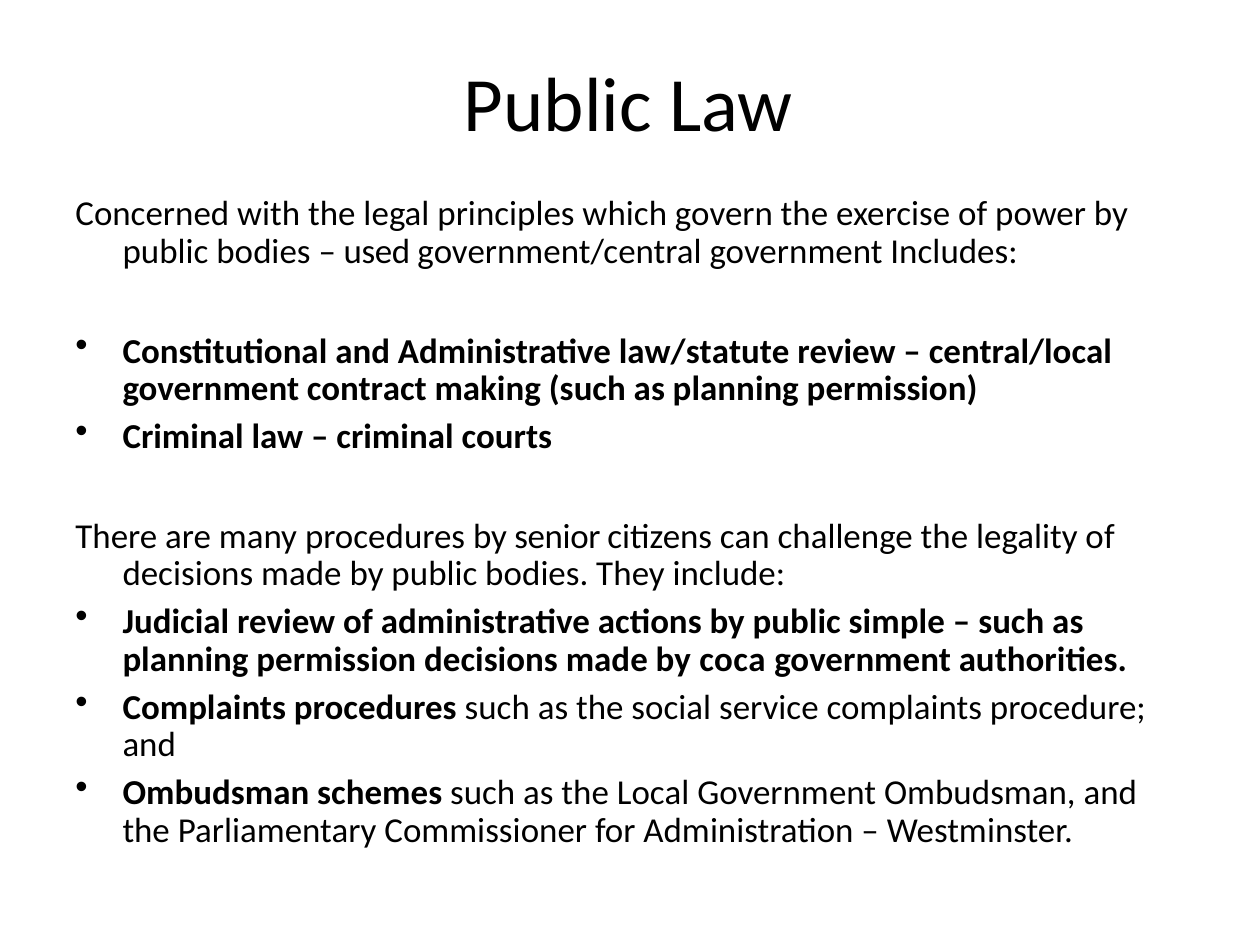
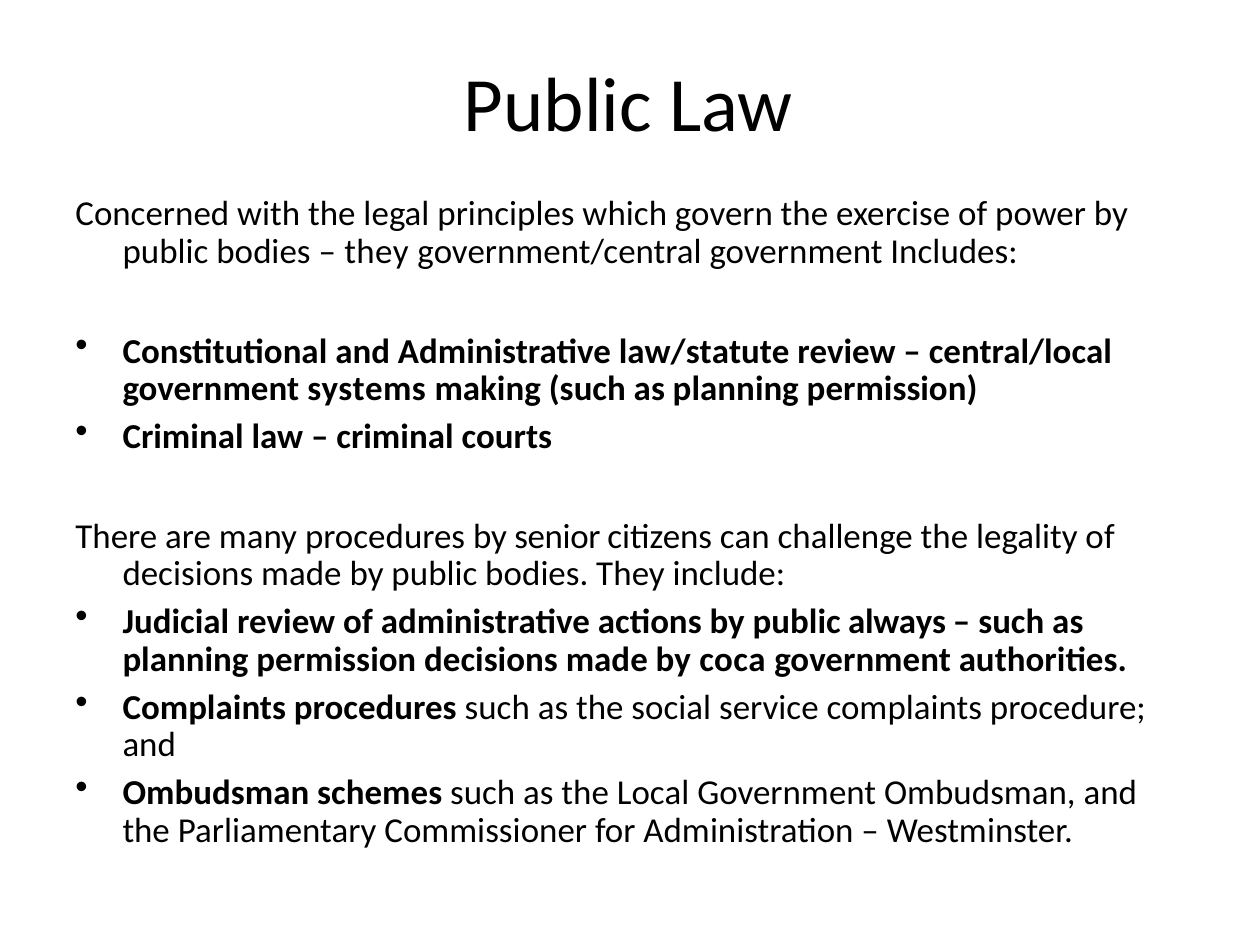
used: used -> they (377, 252)
contract: contract -> systems (367, 389)
simple: simple -> always (897, 622)
